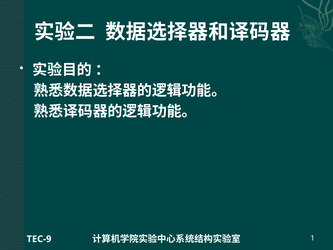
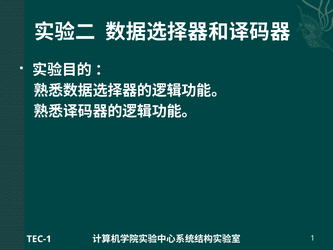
TEC-9: TEC-9 -> TEC-1 (39, 239)
